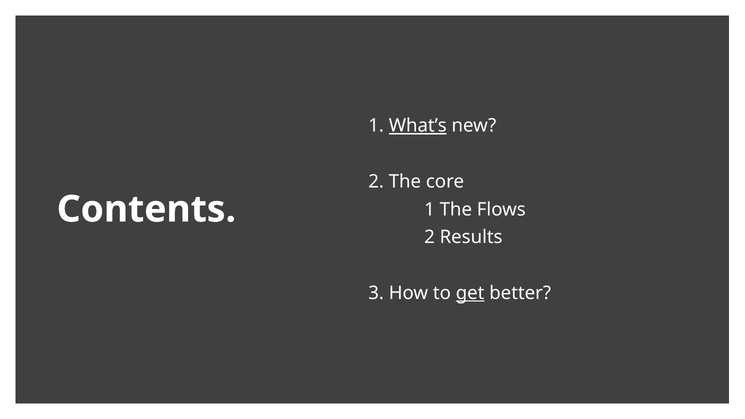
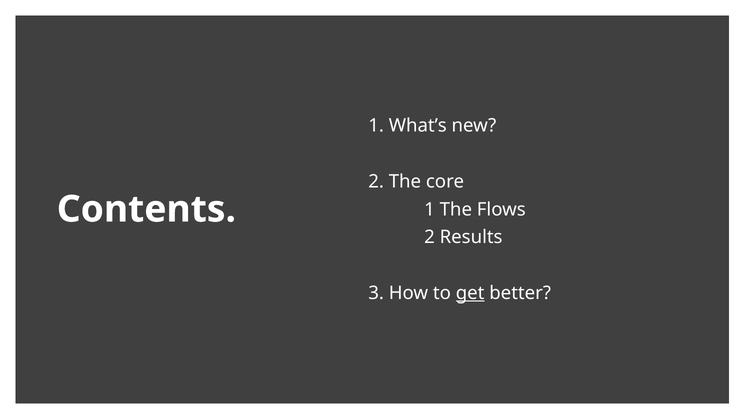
What’s underline: present -> none (418, 126)
